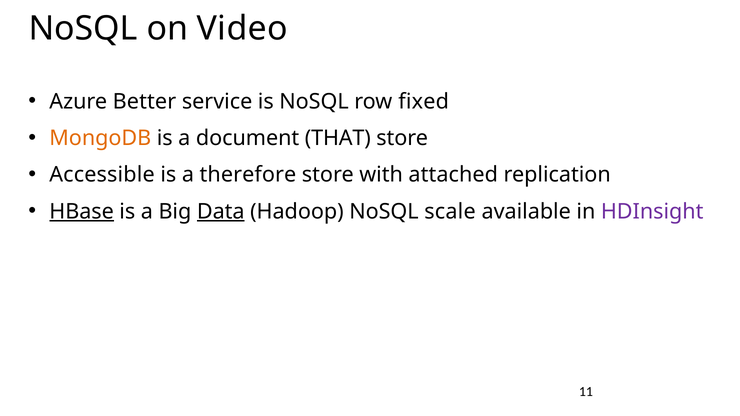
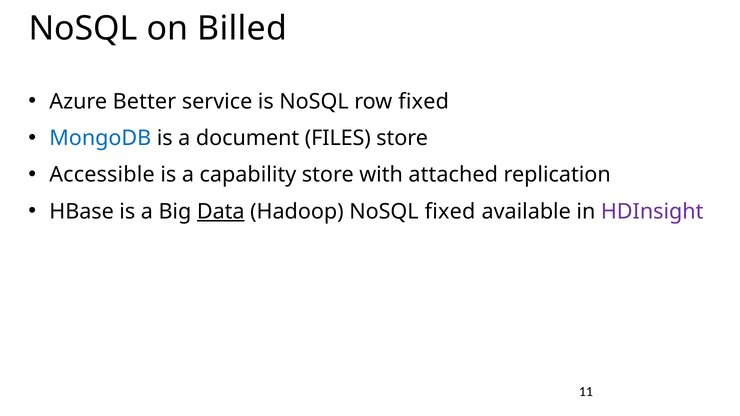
Video: Video -> Billed (242, 29)
MongoDB colour: orange -> blue (100, 138)
THAT: THAT -> FILES (338, 138)
therefore: therefore -> capability (248, 175)
HBase underline: present -> none (82, 212)
NoSQL scale: scale -> fixed (450, 212)
